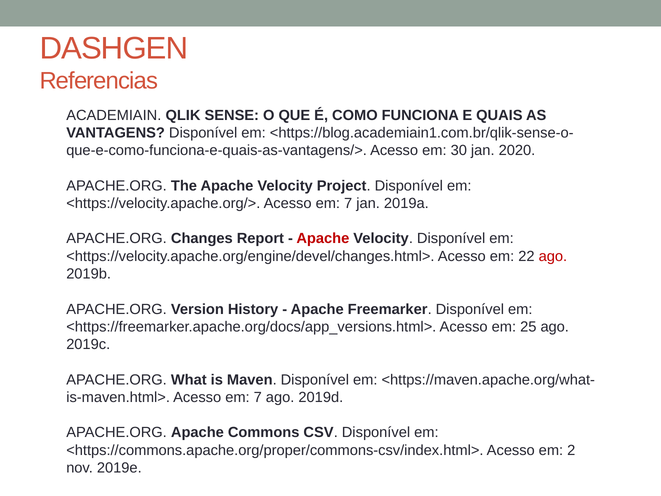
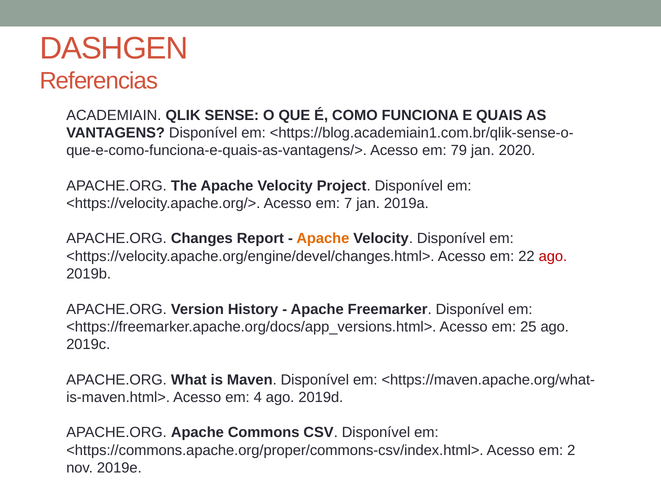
30: 30 -> 79 (459, 150)
Apache colour: red -> orange (323, 239)
7: 7 -> 4 (258, 397)
